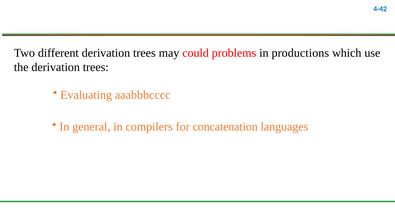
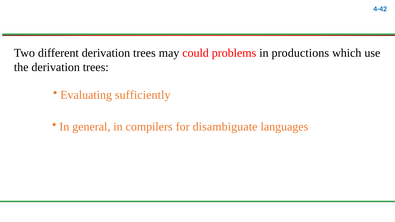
aaabbbcccc: aaabbbcccc -> sufficiently (143, 95)
concatenation: concatenation -> disambiguate (225, 127)
